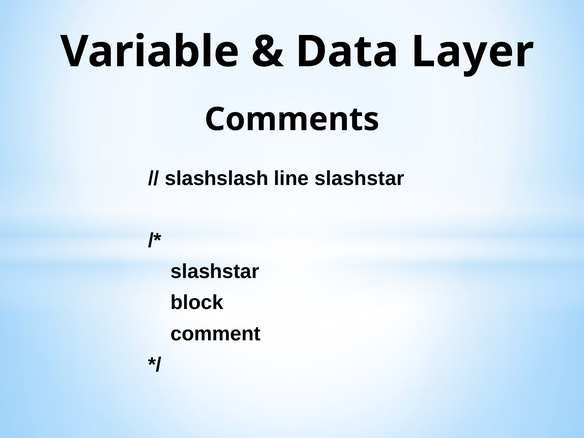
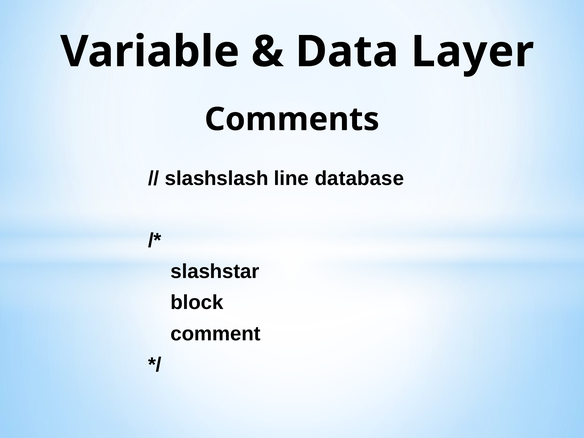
line slashstar: slashstar -> database (359, 178)
